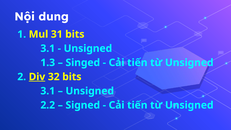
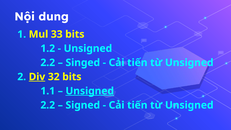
31: 31 -> 33 (57, 34)
3.1: 3.1 -> 1.2 (48, 48)
1.3: 1.3 -> 2.2 (48, 63)
3.1: 3.1 -> 1.1 (48, 91)
Unsigned underline: none -> present (90, 91)
